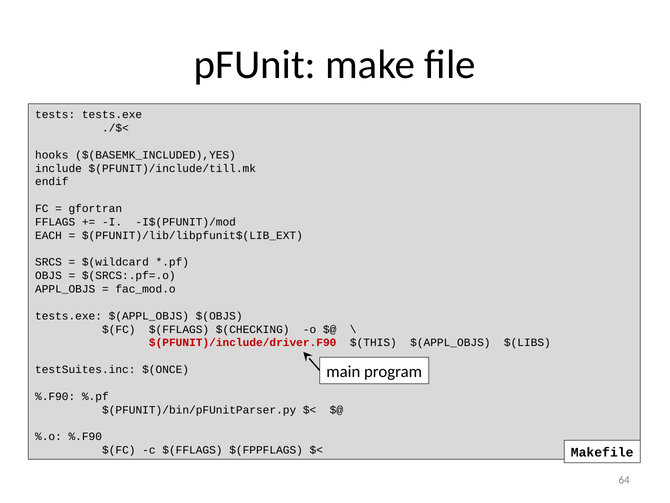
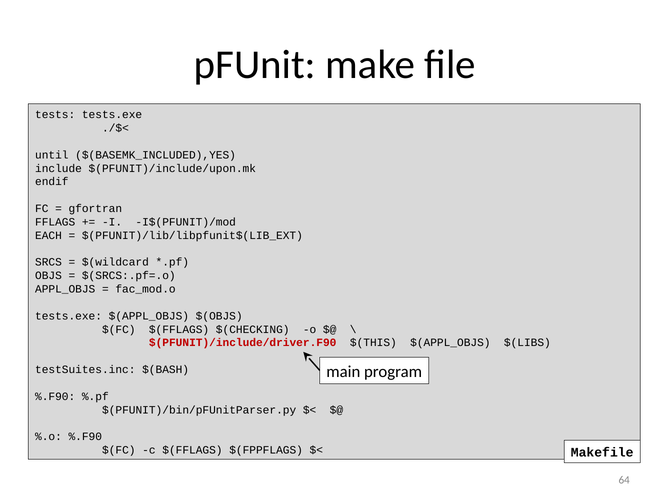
hooks: hooks -> until (52, 155)
$(PFUNIT)/include/till.mk: $(PFUNIT)/include/till.mk -> $(PFUNIT)/include/upon.mk (172, 168)
$(ONCE: $(ONCE -> $(BASH (166, 369)
